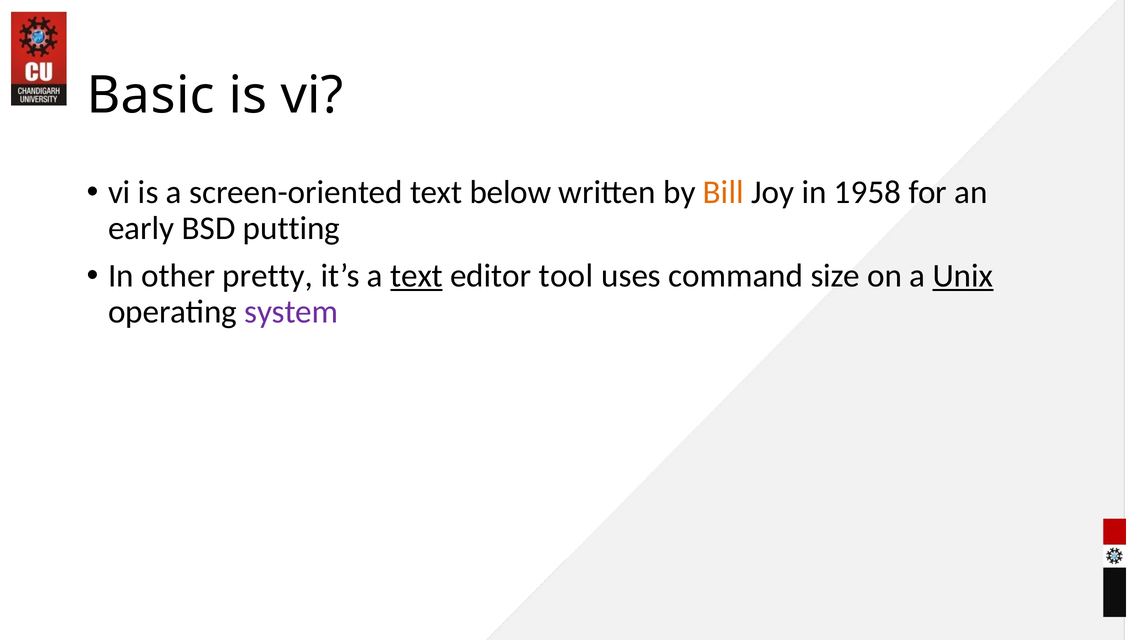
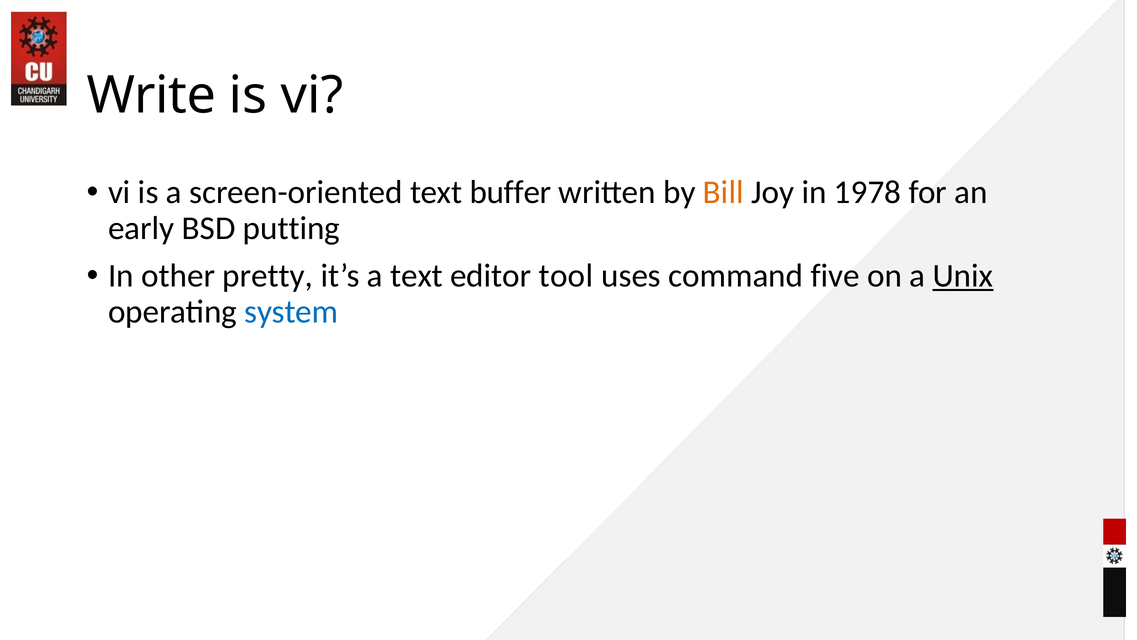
Basic: Basic -> Write (151, 96)
below: below -> buffer (511, 192)
1958: 1958 -> 1978 (868, 192)
text underline: present -> none (417, 276)
size: size -> five (835, 276)
system colour: purple -> blue (291, 312)
